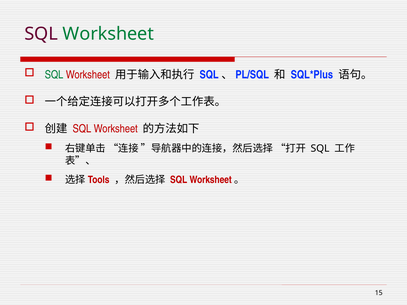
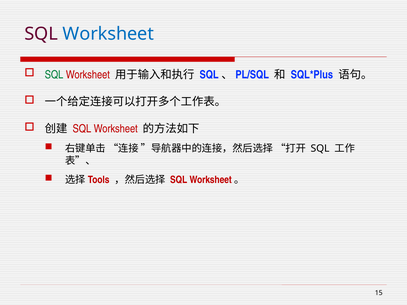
Worksheet colour: green -> blue (108, 34)
